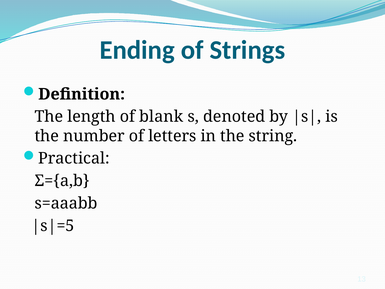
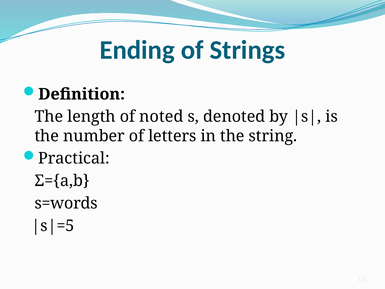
blank: blank -> noted (161, 117)
s=aaabb: s=aaabb -> s=words (66, 203)
